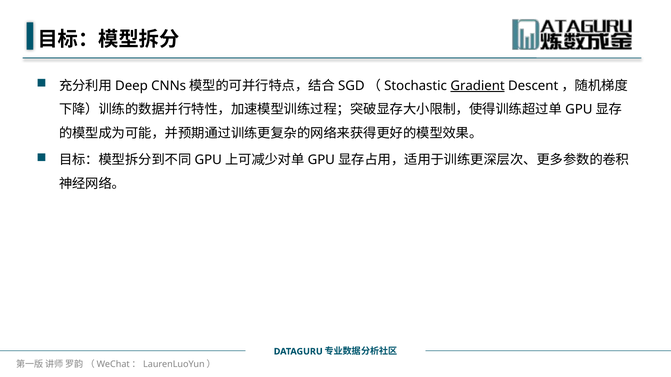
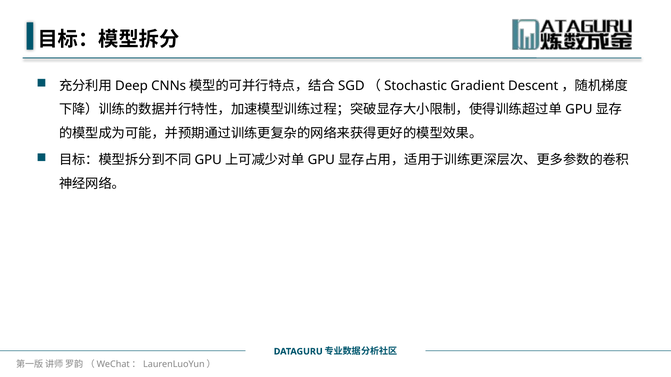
Gradient underline: present -> none (478, 86)
